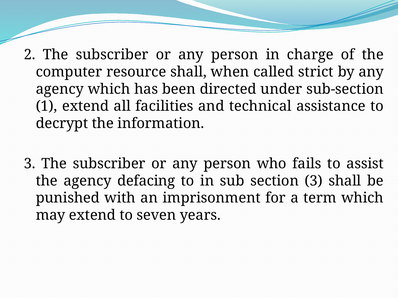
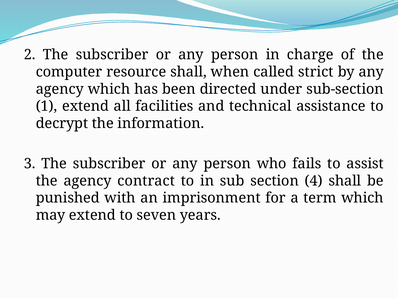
defacing: defacing -> contract (146, 181)
section 3: 3 -> 4 (314, 181)
